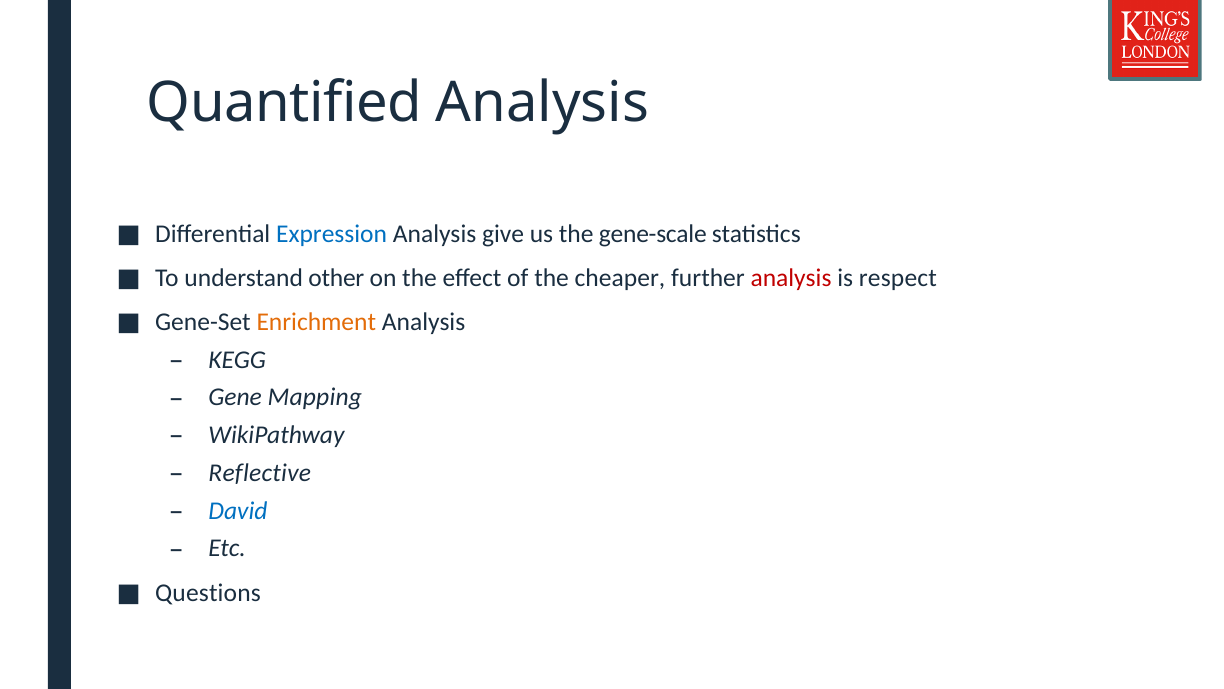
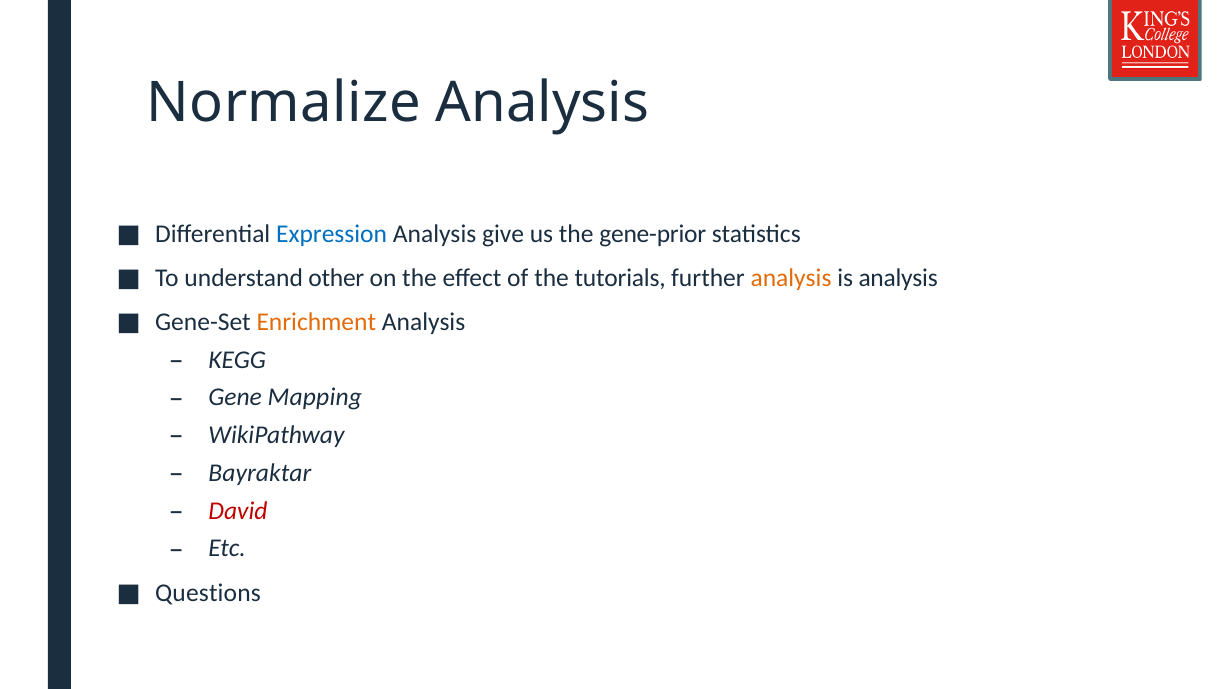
Quantified: Quantified -> Normalize (284, 103)
gene-scale: gene-scale -> gene-prior (653, 233)
cheaper: cheaper -> tutorials (620, 278)
analysis colour: red -> orange (791, 278)
is respect: respect -> analysis (898, 278)
Reflective: Reflective -> Bayraktar (260, 473)
David colour: blue -> red (238, 510)
